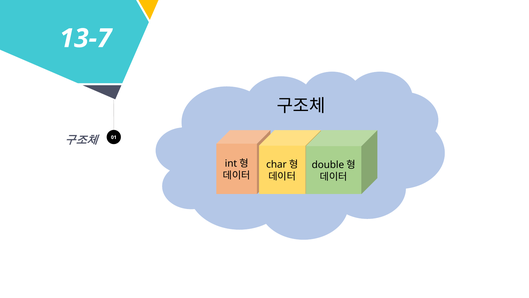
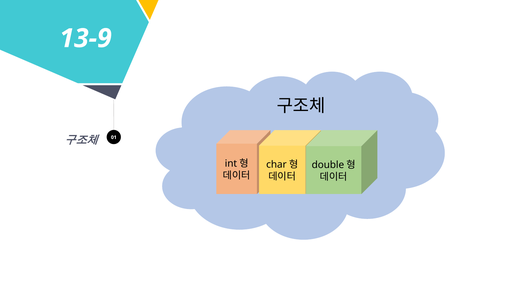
13-7: 13-7 -> 13-9 (86, 38)
